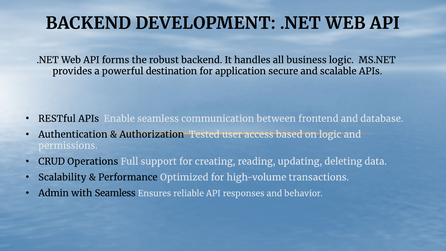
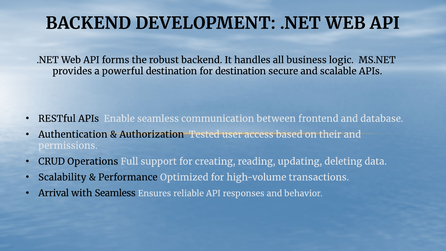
for application: application -> destination (241, 71)
on logic: logic -> their (330, 134)
Admin: Admin -> Arrival (54, 193)
